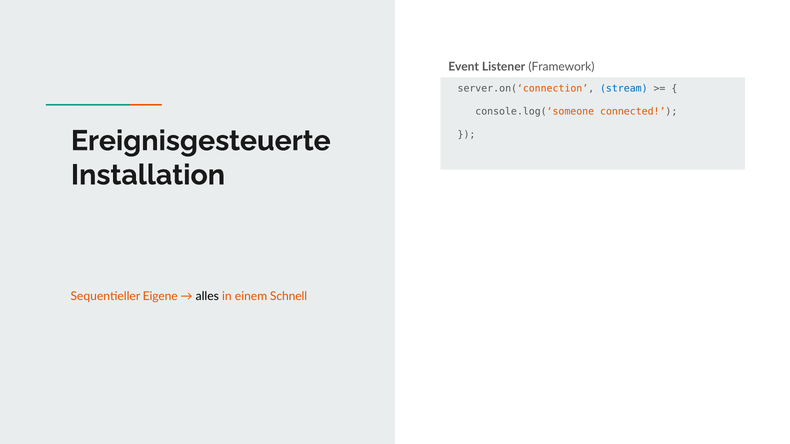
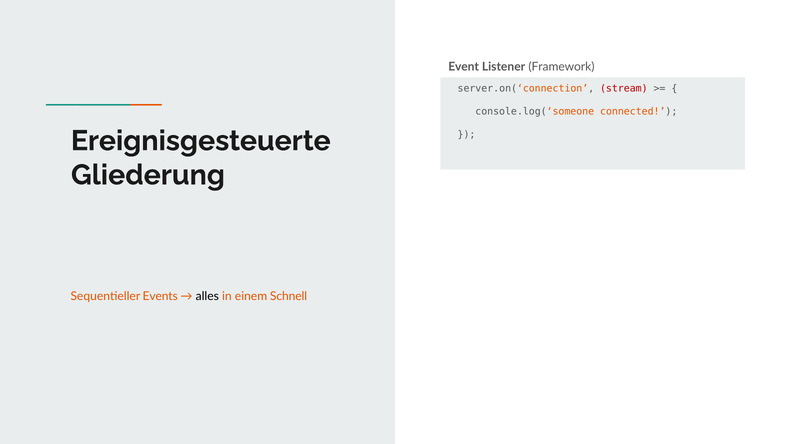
stream colour: blue -> red (624, 89)
Installation: Installation -> Gliederung (148, 175)
Eigene: Eigene -> Events (160, 296)
